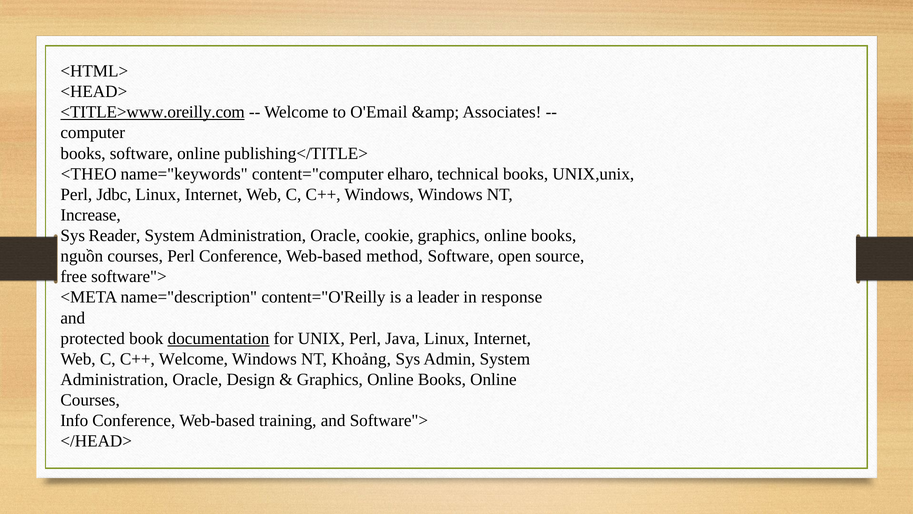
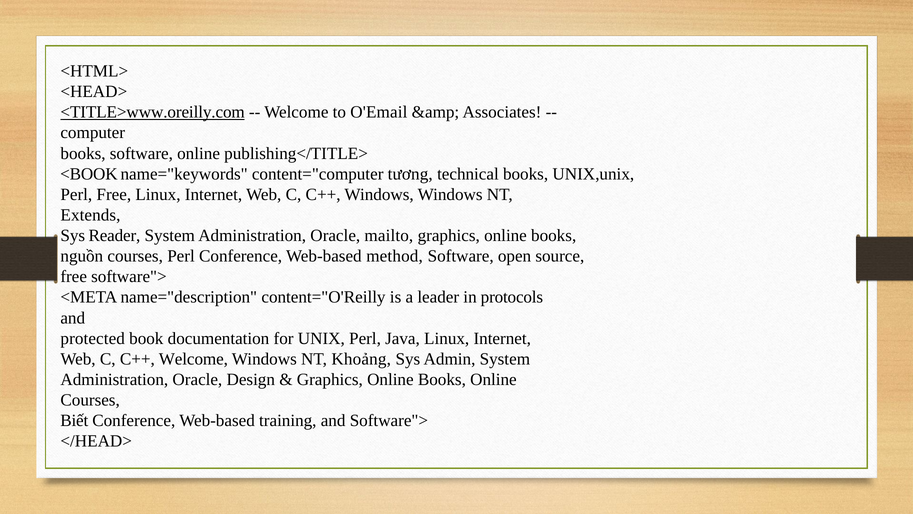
<THEO: <THEO -> <BOOK (89, 174)
elharo: elharo -> tương (410, 174)
Perl Jdbc: Jdbc -> Free (114, 194)
Increase: Increase -> Extends (90, 215)
cookie: cookie -> mailto (389, 235)
response: response -> protocols (512, 297)
documentation underline: present -> none (219, 338)
Info: Info -> Biết (74, 420)
